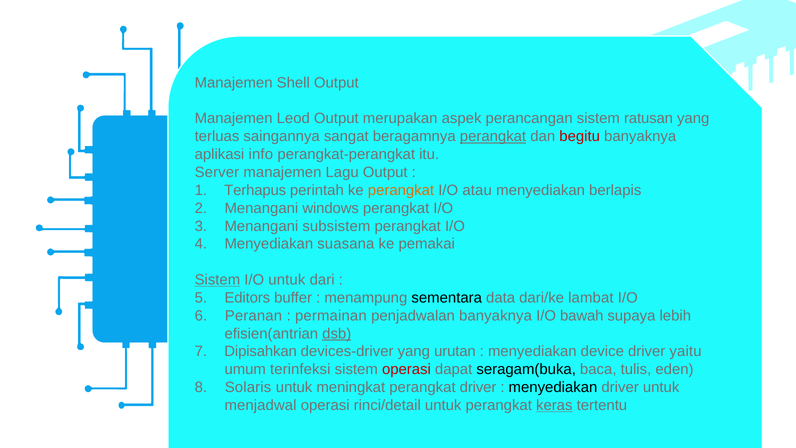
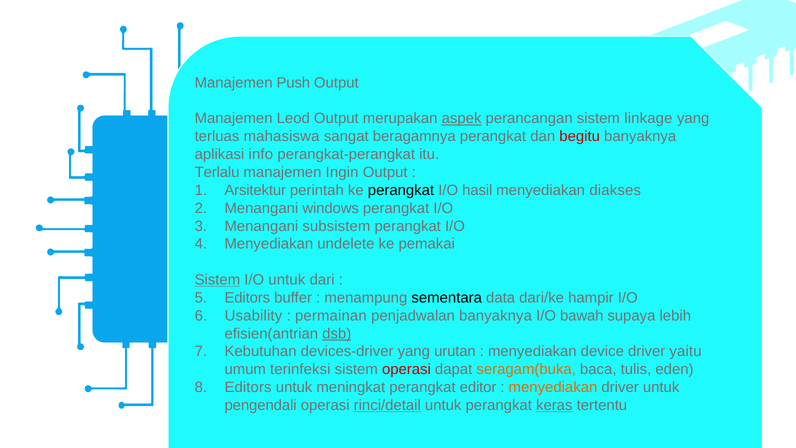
Shell: Shell -> Push (293, 83)
aspek underline: none -> present (462, 118)
ratusan: ratusan -> linkage (648, 118)
saingannya: saingannya -> mahasiswa (282, 136)
perangkat underline: present -> none (493, 136)
Server: Server -> Terlalu (217, 172)
Lagu: Lagu -> Ingin (342, 172)
Terhapus: Terhapus -> Arsitektur (255, 190)
perangkat colour: orange -> black (401, 190)
atau: atau -> hasil (477, 190)
berlapis: berlapis -> diakses (615, 190)
suasana: suasana -> undelete (346, 244)
lambat: lambat -> hampir (591, 298)
Peranan: Peranan -> Usability (253, 316)
Dipisahkan: Dipisahkan -> Kebutuhan (261, 351)
seragam(buka colour: black -> orange (526, 369)
Solaris: Solaris -> Editors (248, 387)
perangkat driver: driver -> editor (478, 387)
menyediakan colour: black -> orange (553, 387)
menjadwal: menjadwal -> pengendali (261, 405)
rinci/detail underline: none -> present (387, 405)
